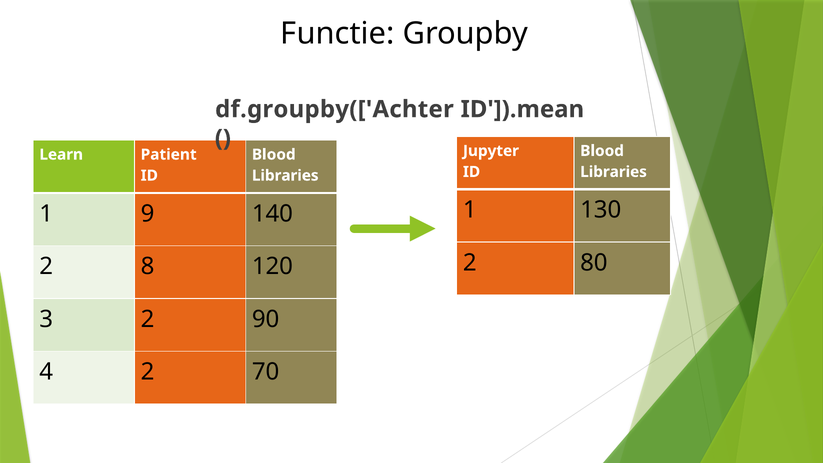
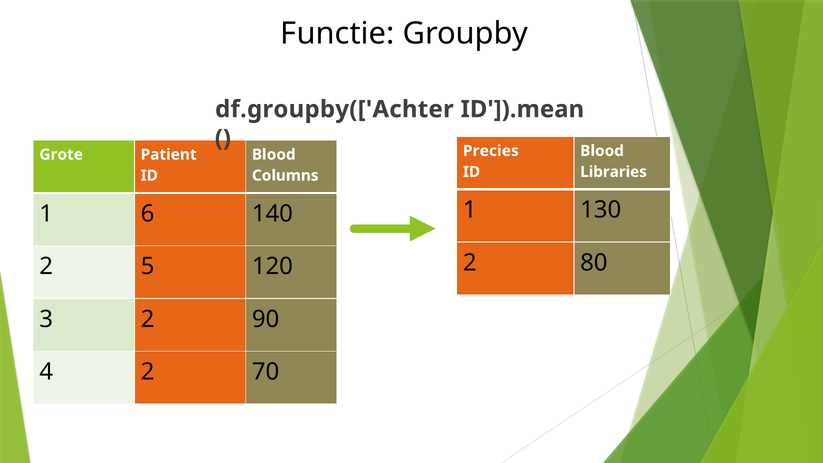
Jupyter: Jupyter -> Precies (491, 151)
Learn: Learn -> Grote (61, 155)
Libraries: Libraries -> Columns (285, 176)
9: 9 -> 6 (148, 214)
8: 8 -> 5 (148, 266)
